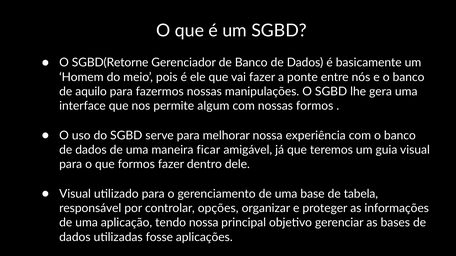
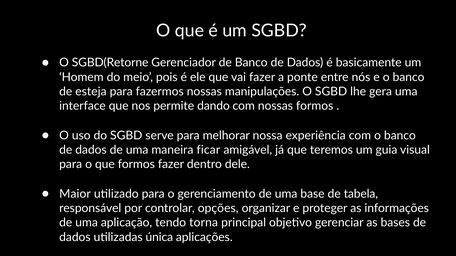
aquilo: aquilo -> esteja (91, 92)
algum: algum -> dando (214, 106)
Visual: Visual -> Maior (75, 194)
tendo nossa: nossa -> torna (204, 223)
fosse: fosse -> única (159, 238)
